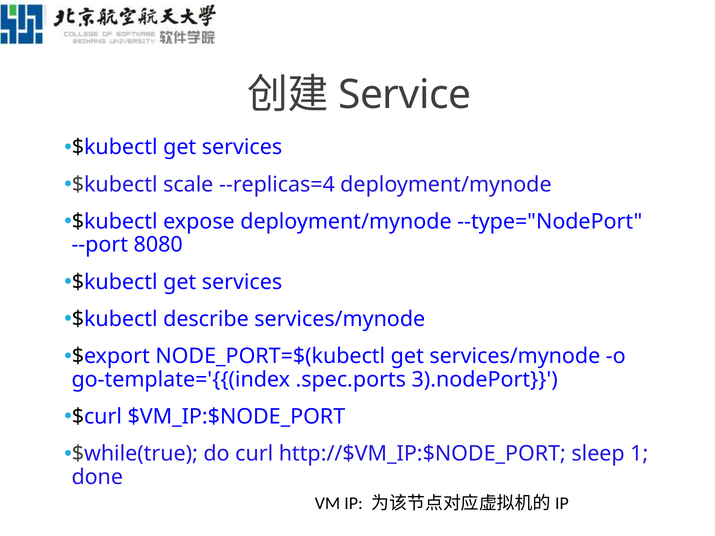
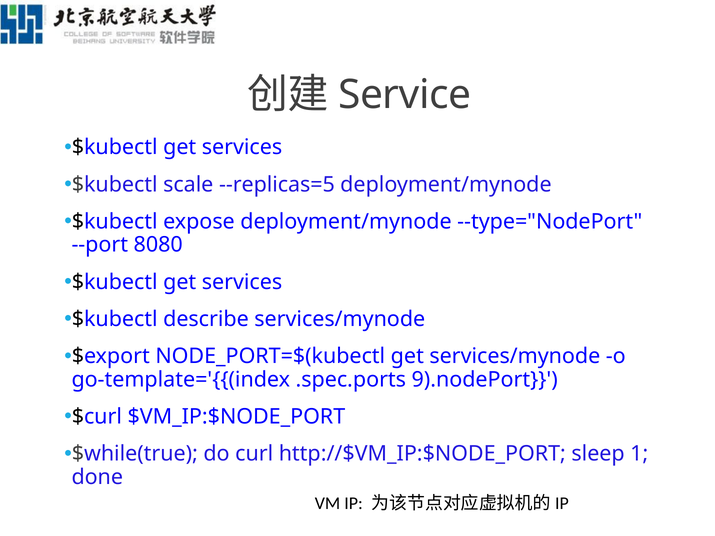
--replicas=4: --replicas=4 -> --replicas=5 (277, 185)
3).nodePort: 3).nodePort -> 9).nodePort (485, 380)
